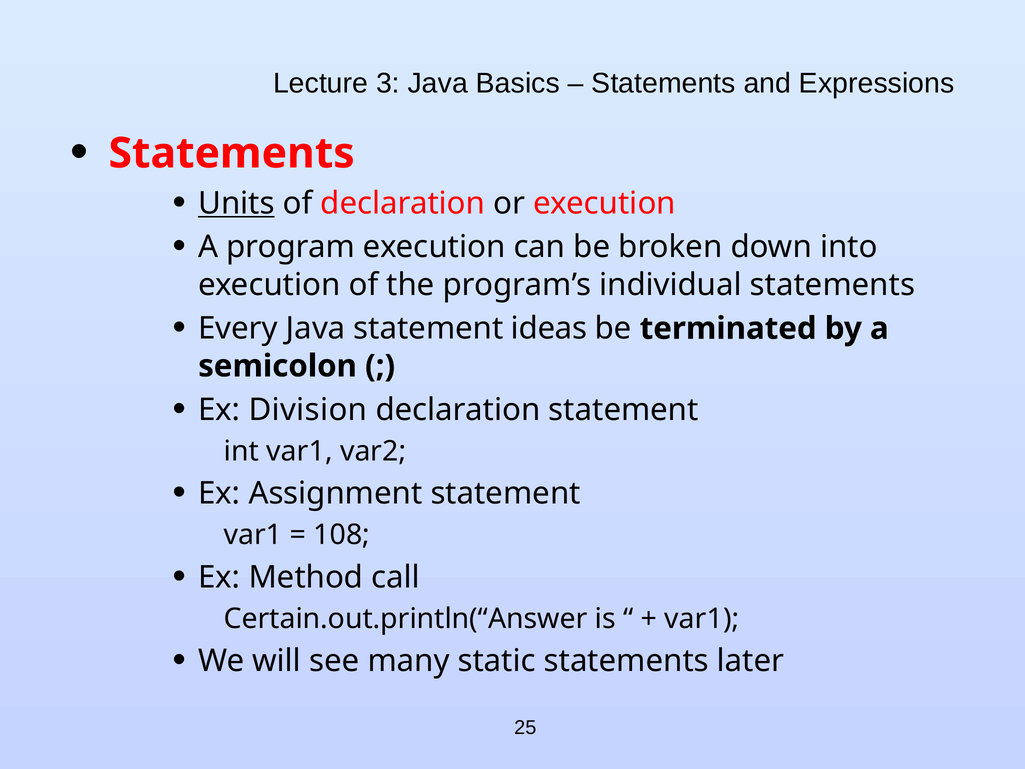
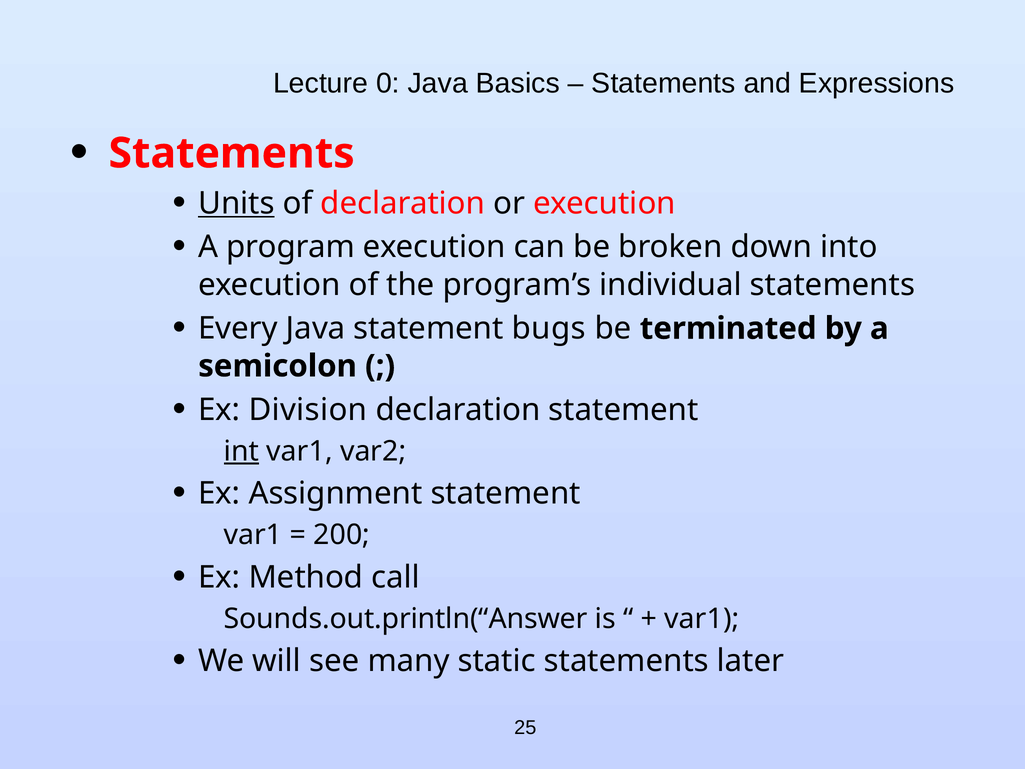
3: 3 -> 0 (388, 83)
ideas: ideas -> bugs (549, 328)
int underline: none -> present (241, 451)
108: 108 -> 200 (342, 535)
Certain.out.println(“Answer: Certain.out.println(“Answer -> Sounds.out.println(“Answer (406, 619)
